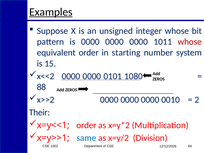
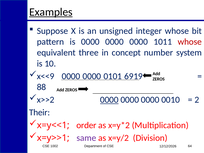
equivalent order: order -> three (89, 53)
starting: starting -> concept (126, 53)
15: 15 -> 10 (50, 64)
x<<2: x<<2 -> x<<9 (46, 76)
1080: 1080 -> 6919 (134, 76)
0000 underline: none -> present (109, 100)
same colour: blue -> purple (86, 138)
